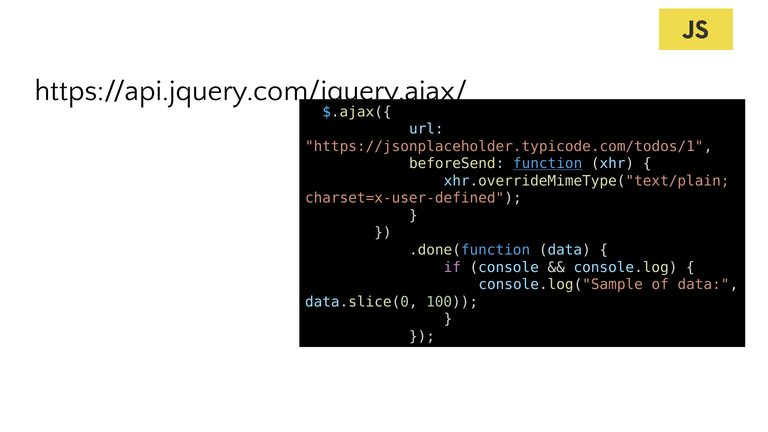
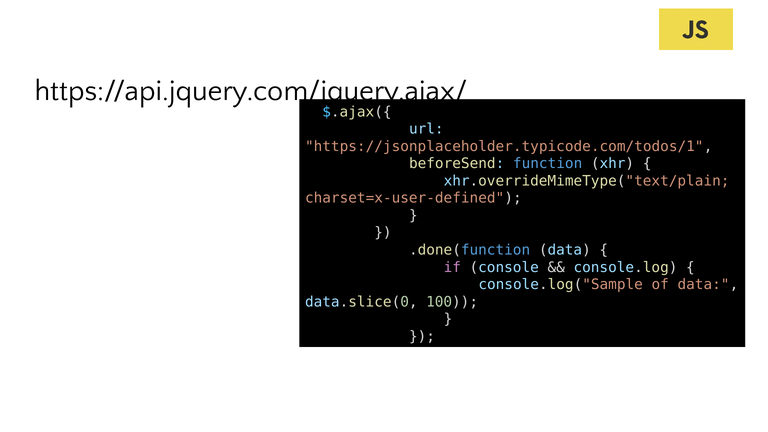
function underline: present -> none (548, 164)
